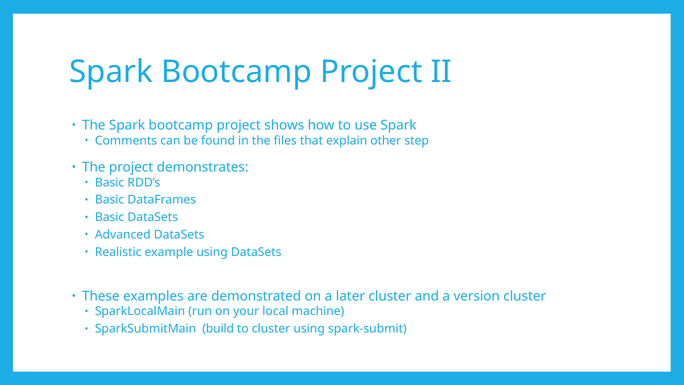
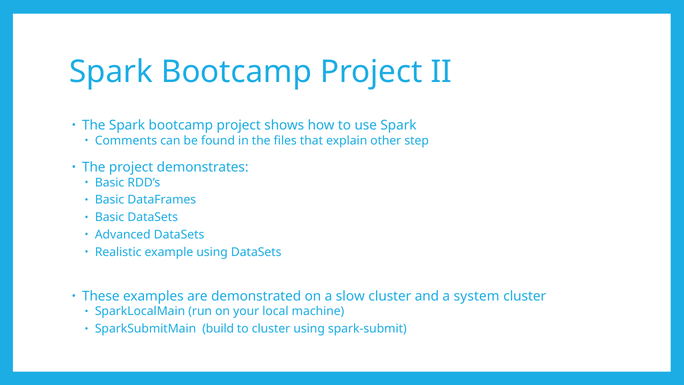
later: later -> slow (350, 296)
version: version -> system (477, 296)
